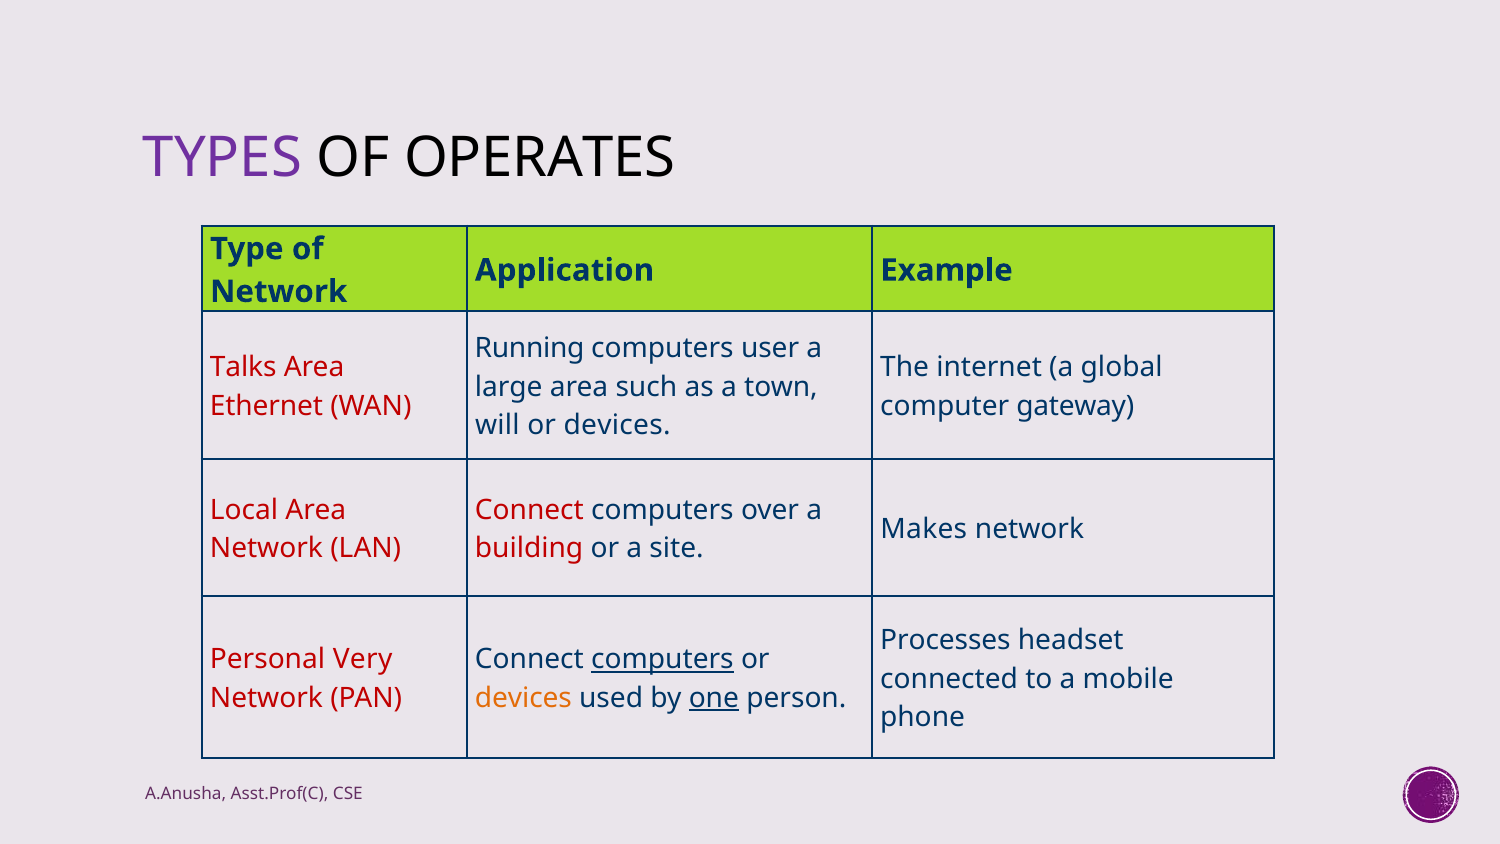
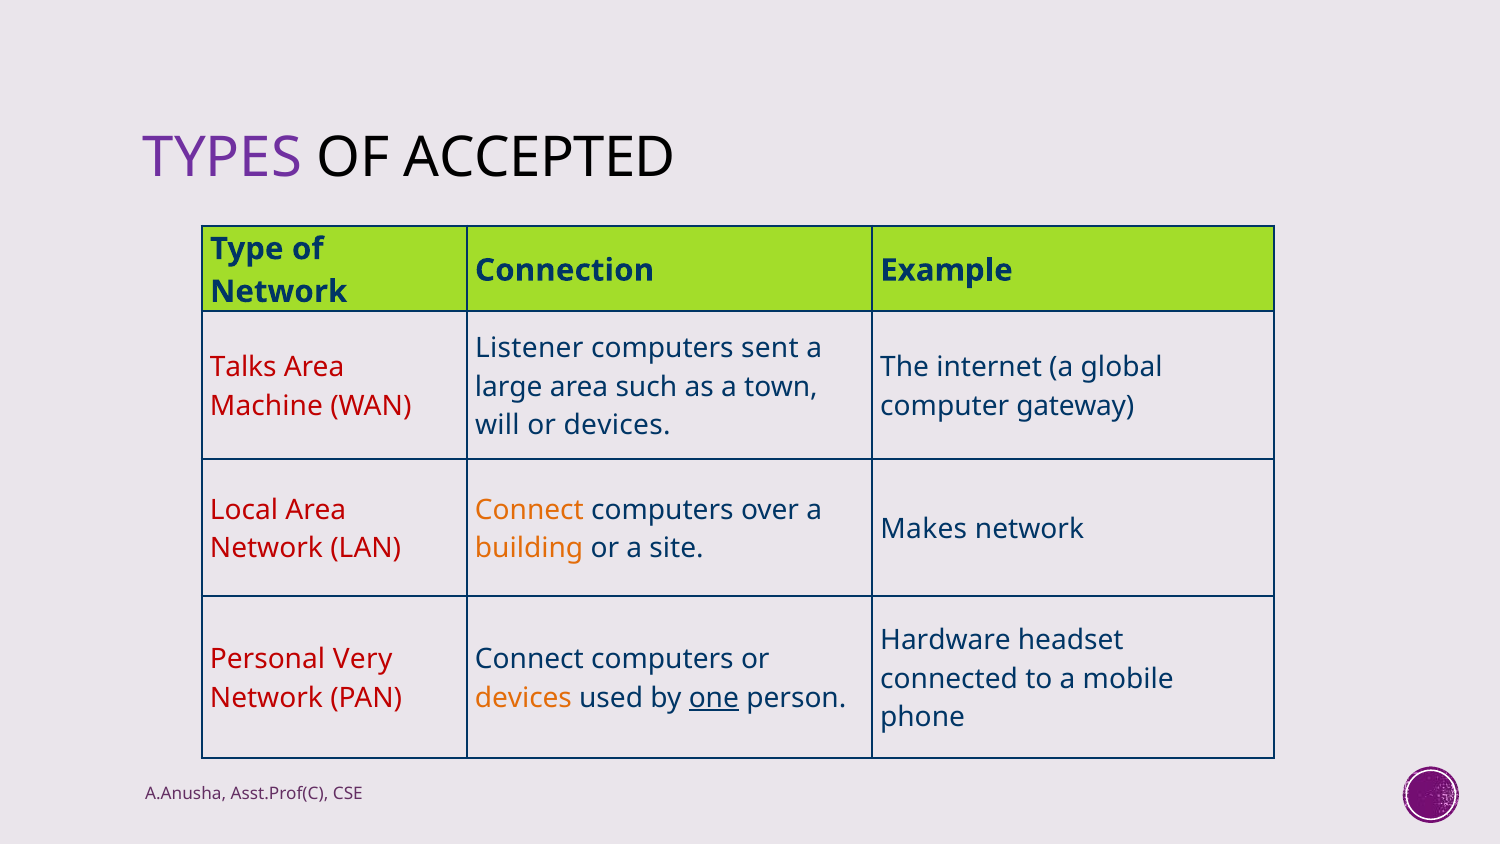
OPERATES: OPERATES -> ACCEPTED (540, 158)
Application: Application -> Connection (565, 270)
Running: Running -> Listener (529, 348)
user: user -> sent (770, 348)
Ethernet: Ethernet -> Machine (266, 406)
Connect colour: red -> orange (529, 510)
building colour: red -> orange (529, 548)
Processes: Processes -> Hardware (945, 640)
computers underline: present -> none (662, 660)
